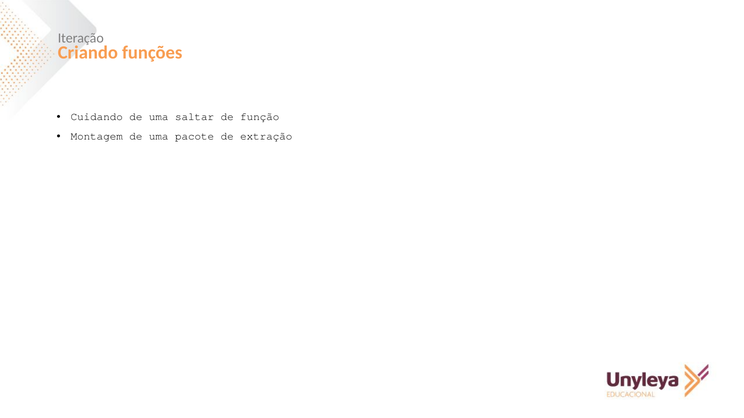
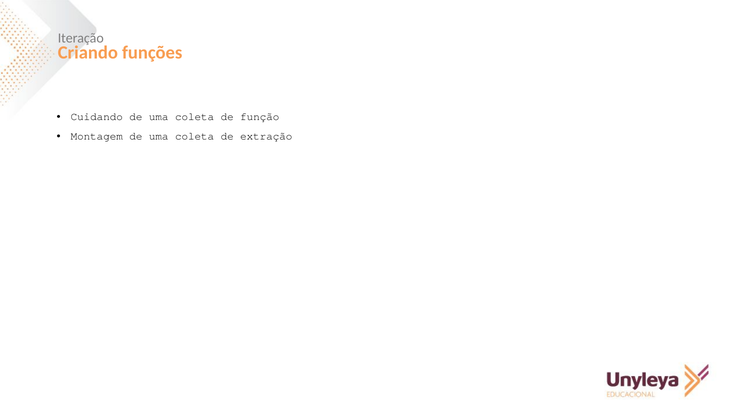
saltar: saltar -> coleta (195, 117)
Montagem de uma pacote: pacote -> coleta (195, 137)
